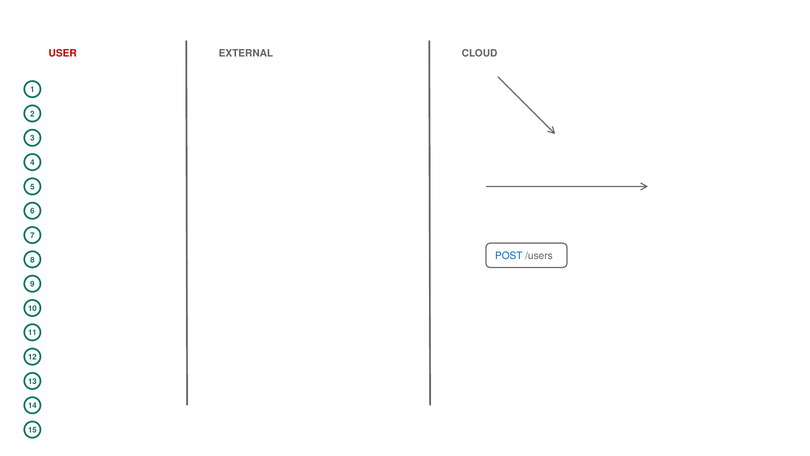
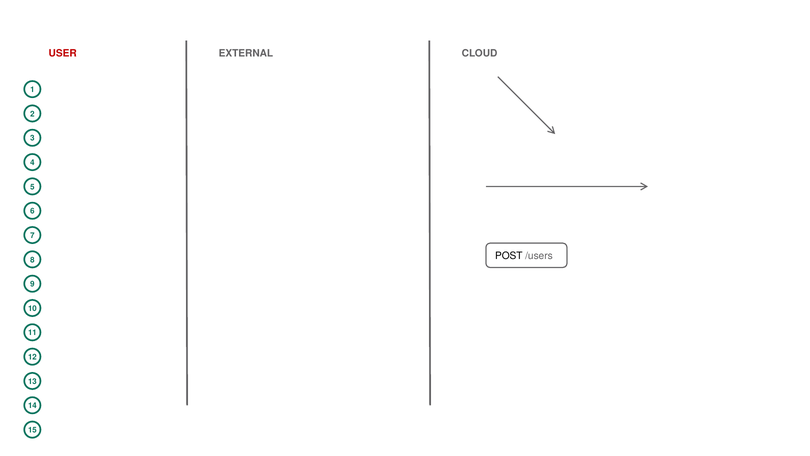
POST colour: blue -> black (509, 256)
